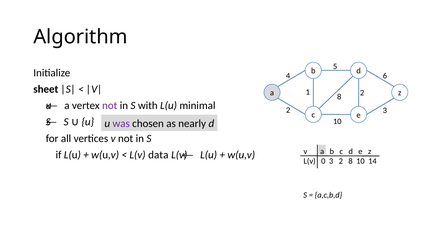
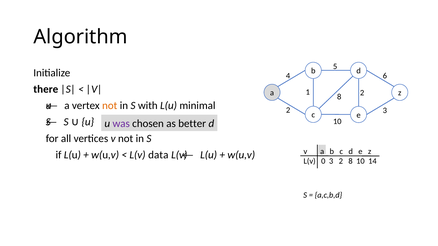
sheet: sheet -> there (46, 89)
not colour: purple -> orange (110, 106)
nearly: nearly -> better (192, 124)
